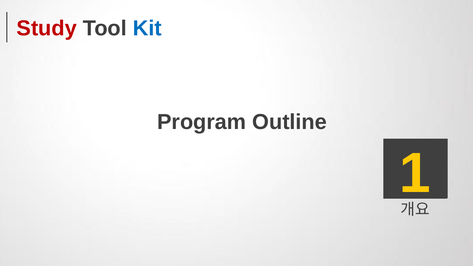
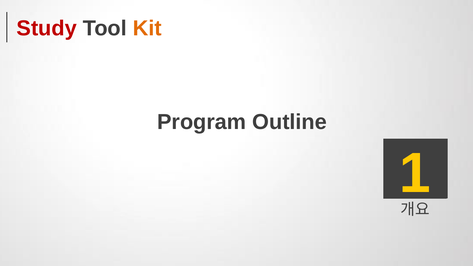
Kit colour: blue -> orange (147, 28)
